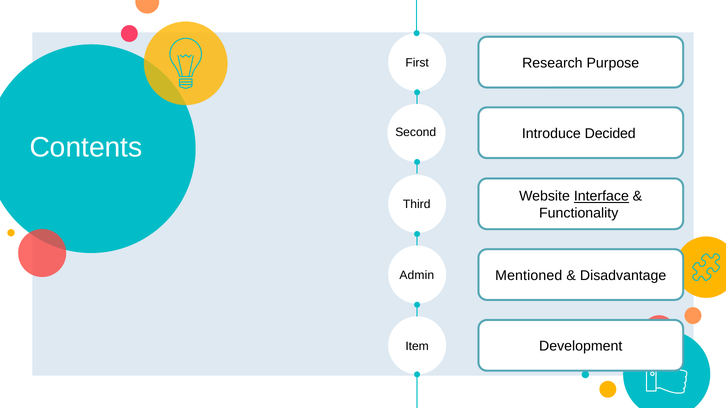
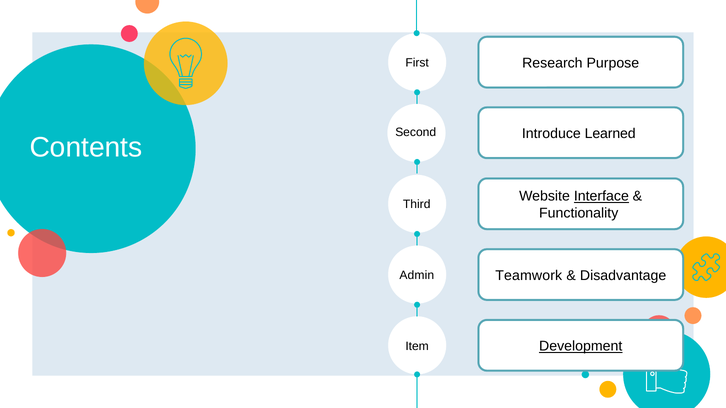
Decided: Decided -> Learned (610, 134)
Mentioned: Mentioned -> Teamwork (529, 276)
Development underline: none -> present (581, 347)
